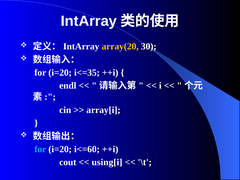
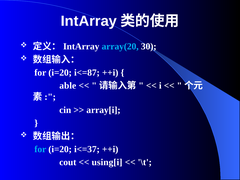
array(20 colour: yellow -> light blue (120, 46)
i<=35: i<=35 -> i<=87 (87, 73)
endl: endl -> able (68, 86)
i<=60: i<=60 -> i<=37 (87, 149)
